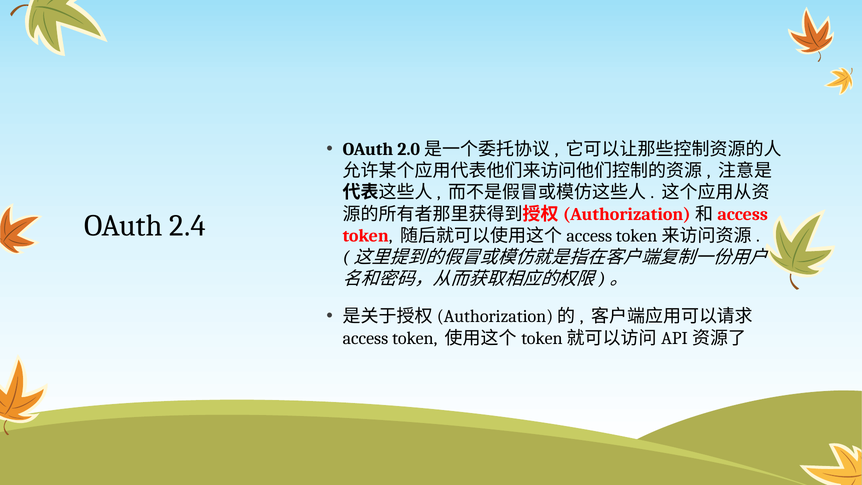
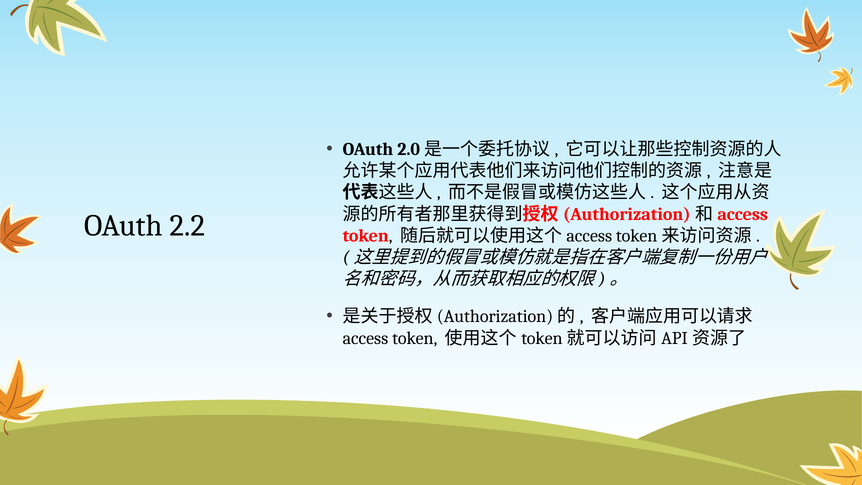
2.4: 2.4 -> 2.2 (187, 226)
